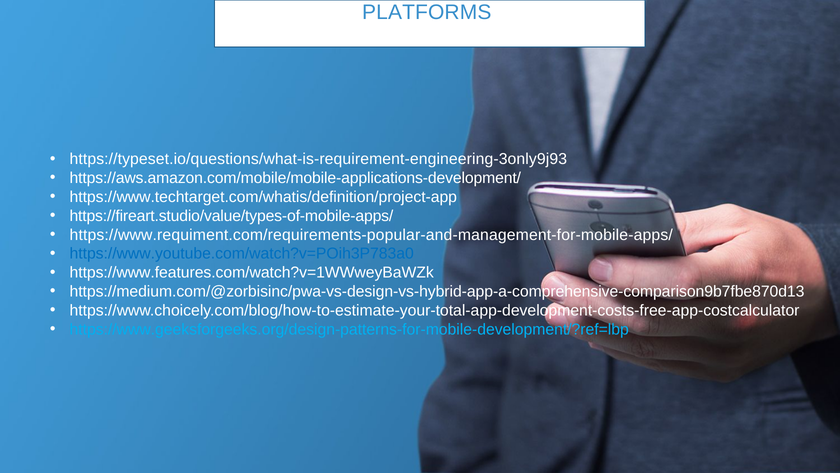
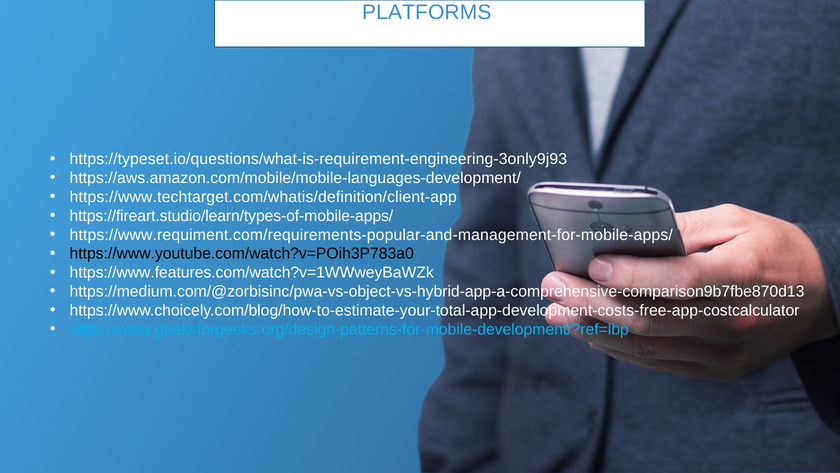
https://aws.amazon.com/mobile/mobile-applications-development/: https://aws.amazon.com/mobile/mobile-applications-development/ -> https://aws.amazon.com/mobile/mobile-languages-development/ (295, 178)
https://www.techtarget.com/whatis/definition/project-app: https://www.techtarget.com/whatis/definition/project-app -> https://www.techtarget.com/whatis/definition/client-app (263, 197)
https://fireart.studio/value/types-of-mobile-apps/: https://fireart.studio/value/types-of-mobile-apps/ -> https://fireart.studio/learn/types-of-mobile-apps/ (231, 216)
https://www.youtube.com/watch?v=POih3P783a0 colour: blue -> black (242, 254)
https://medium.com/@zorbisinc/pwa-vs-design-vs-hybrid-app-a-comprehensive-comparison9b7fbe870d13: https://medium.com/@zorbisinc/pwa-vs-design-vs-hybrid-app-a-comprehensive-comparison9b7fbe870d13 -> https://medium.com/@zorbisinc/pwa-vs-object-vs-hybrid-app-a-comprehensive-comparison9b7fbe870d13 (437, 291)
